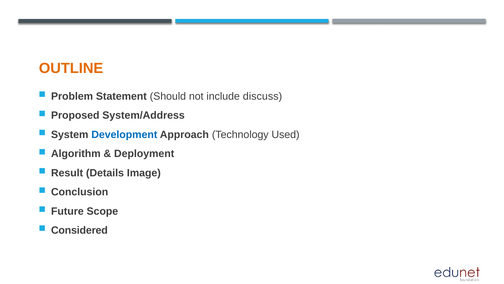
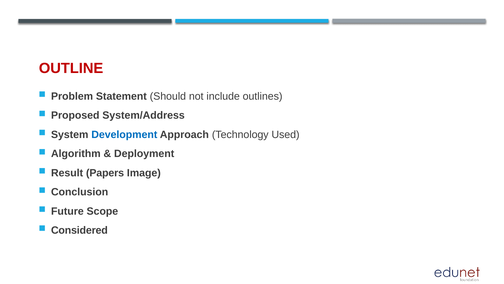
OUTLINE colour: orange -> red (71, 68)
discuss: discuss -> outlines (263, 96)
Details: Details -> Papers (105, 173)
